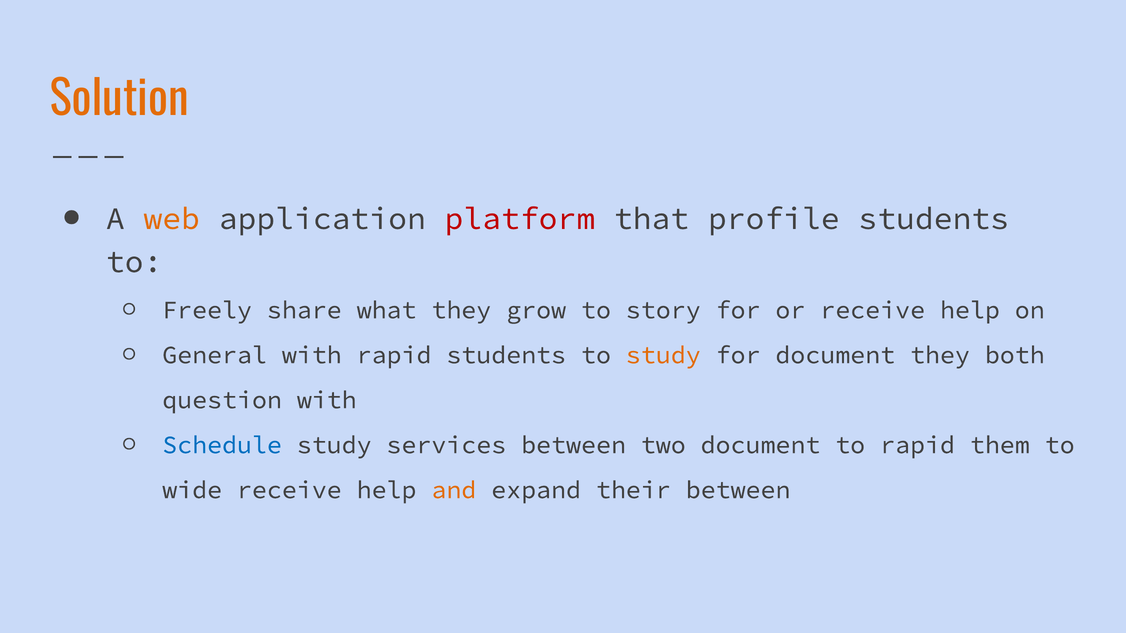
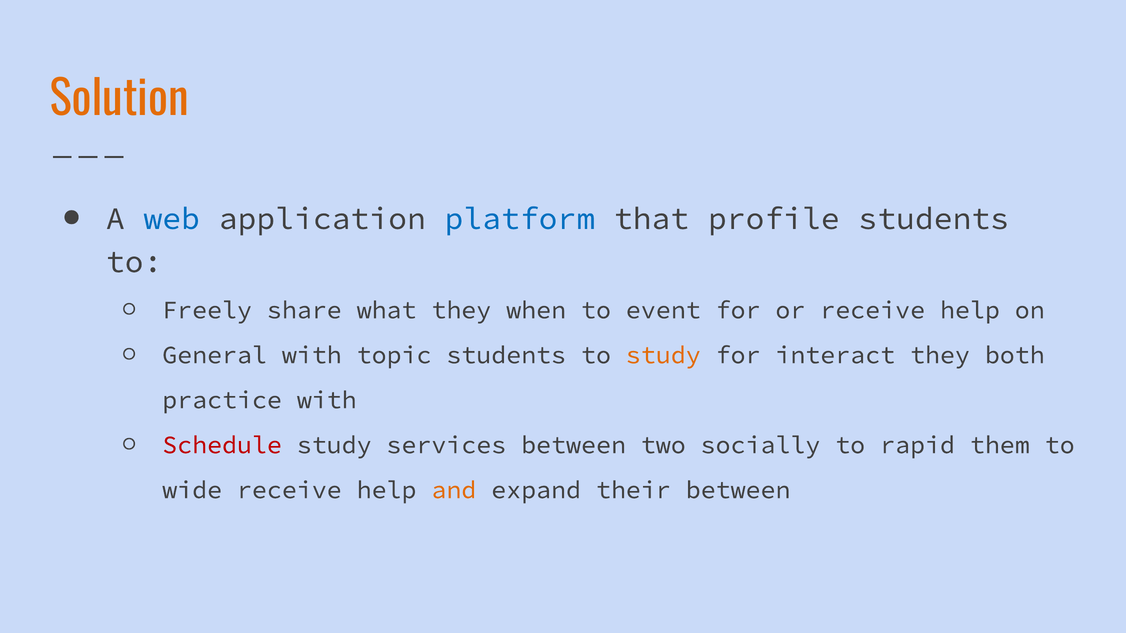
web colour: orange -> blue (172, 219)
platform colour: red -> blue (520, 219)
grow: grow -> when (536, 310)
story: story -> event (663, 310)
with rapid: rapid -> topic (394, 355)
for document: document -> interact (835, 355)
question: question -> practice (222, 400)
Schedule colour: blue -> red (222, 445)
two document: document -> socially (760, 445)
